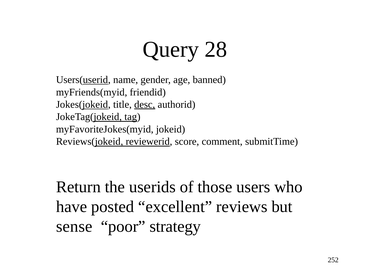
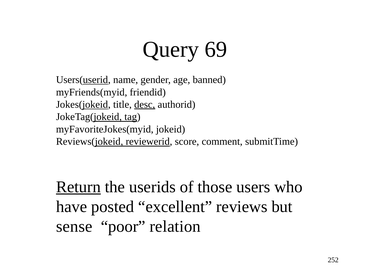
28: 28 -> 69 (216, 49)
Return underline: none -> present (78, 187)
strategy: strategy -> relation (175, 226)
